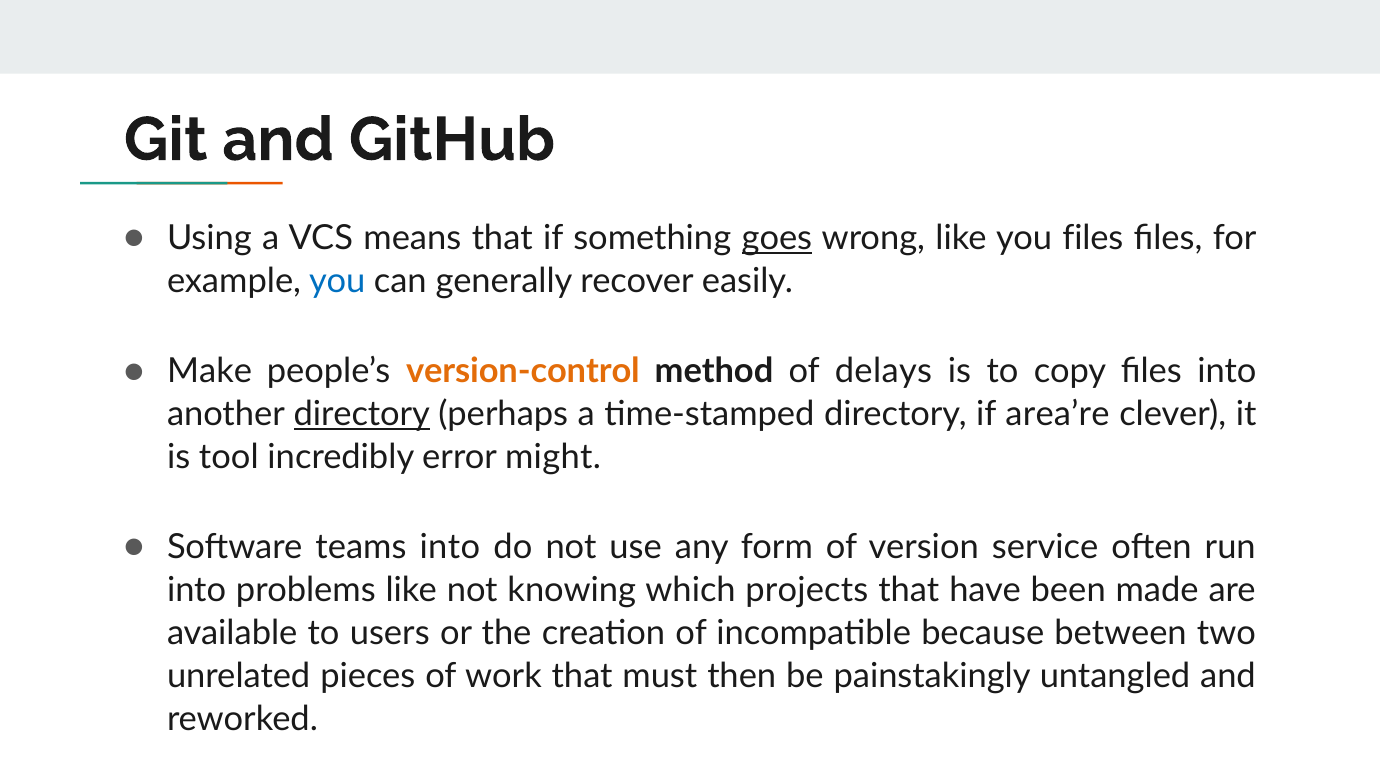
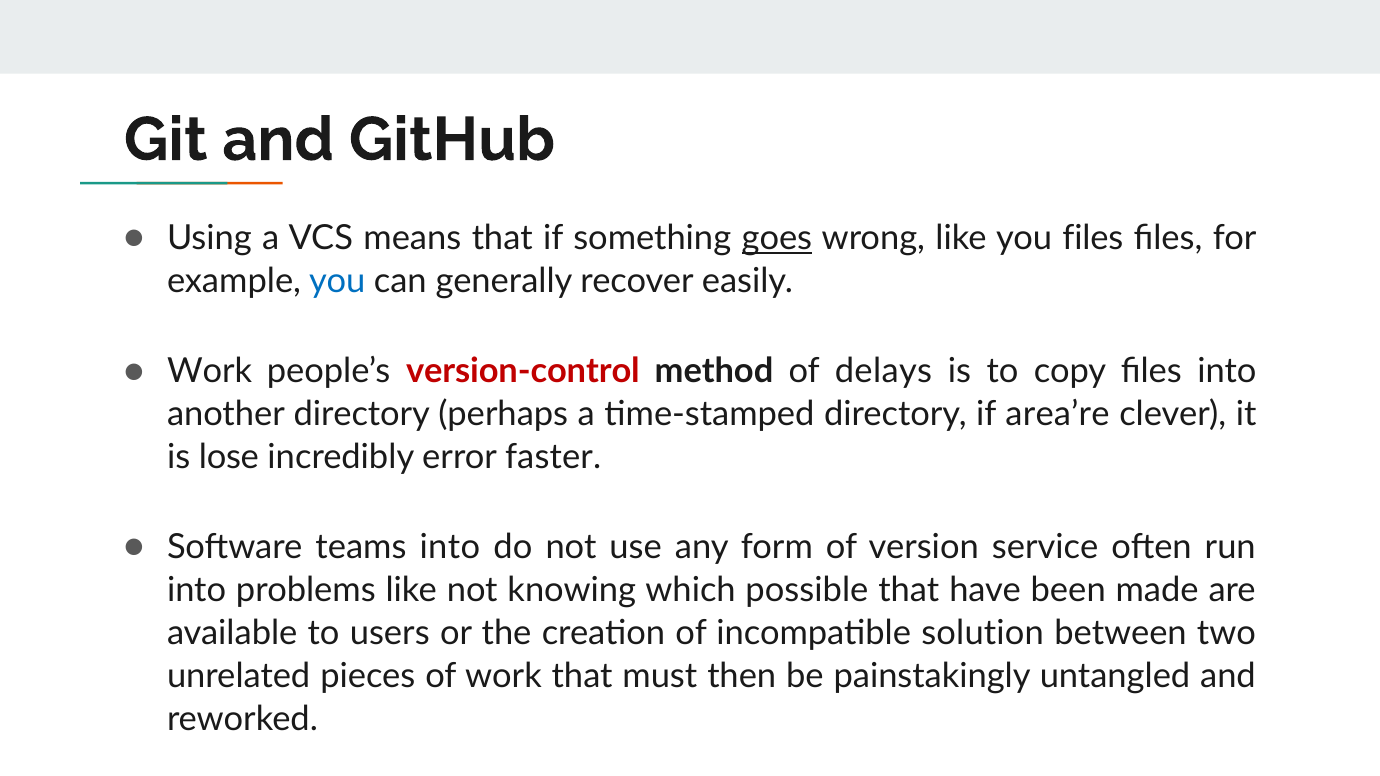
Make: Make -> Work (210, 372)
version-control colour: orange -> red (523, 372)
directory underline: present -> none (362, 414)
tool: tool -> lose (229, 457)
might: might -> faster (553, 457)
projects: projects -> possible (807, 590)
because: because -> solution (983, 633)
